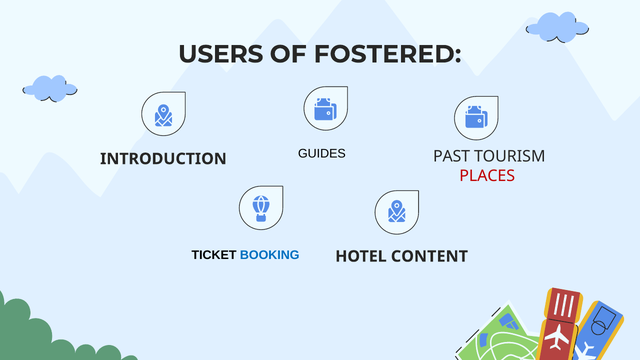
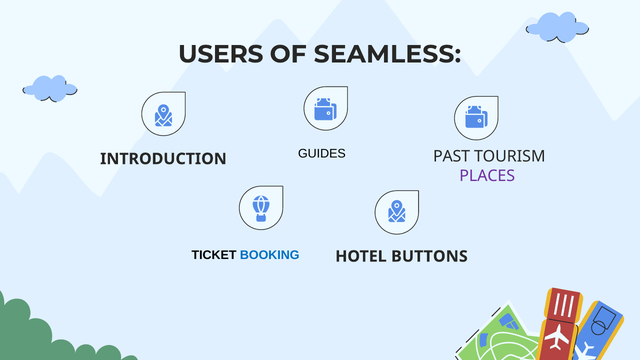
FOSTERED: FOSTERED -> SEAMLESS (387, 54)
PLACES colour: red -> purple (487, 176)
CONTENT: CONTENT -> BUTTONS (429, 256)
